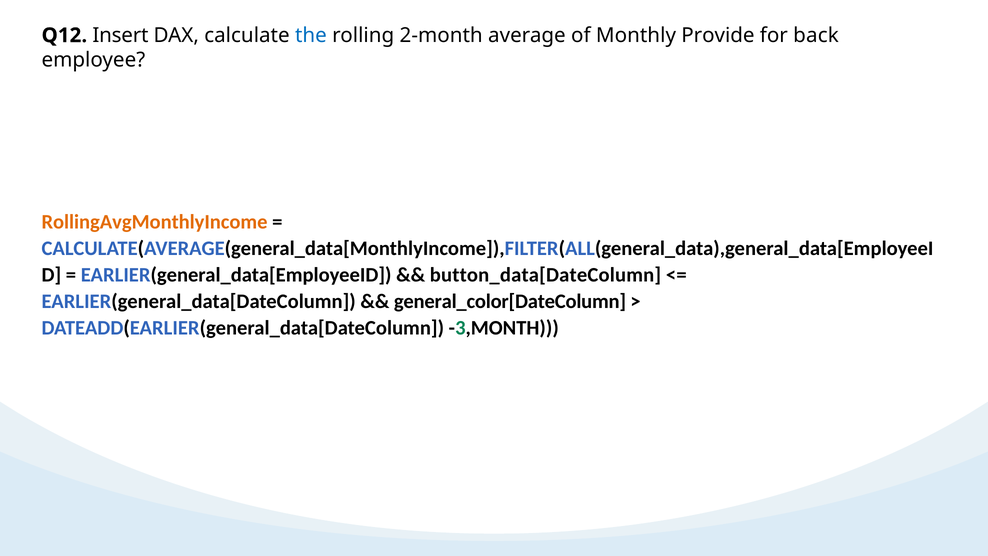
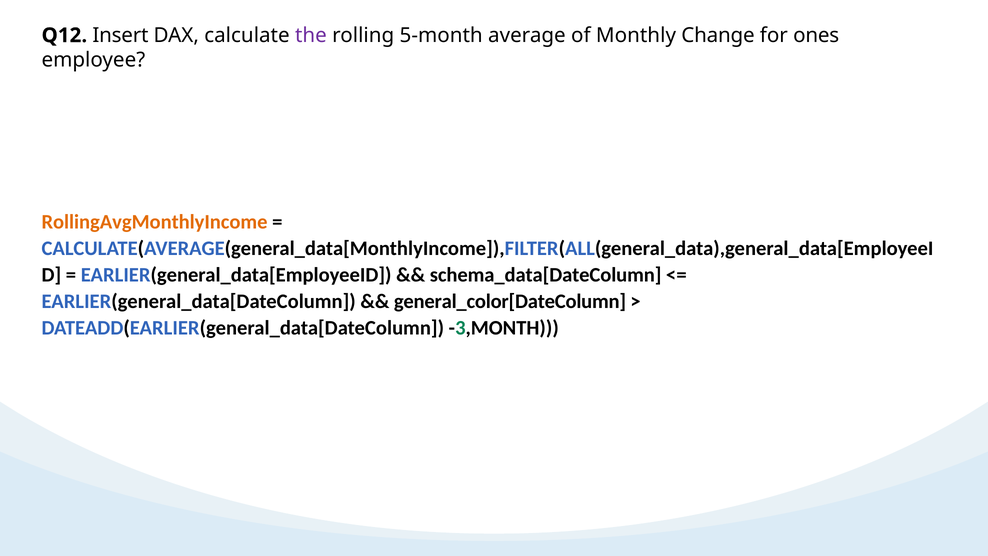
the colour: blue -> purple (311, 35)
2-month: 2-month -> 5-month (441, 35)
Provide: Provide -> Change (718, 35)
back: back -> ones (816, 35)
button_data[DateColumn: button_data[DateColumn -> schema_data[DateColumn (546, 275)
